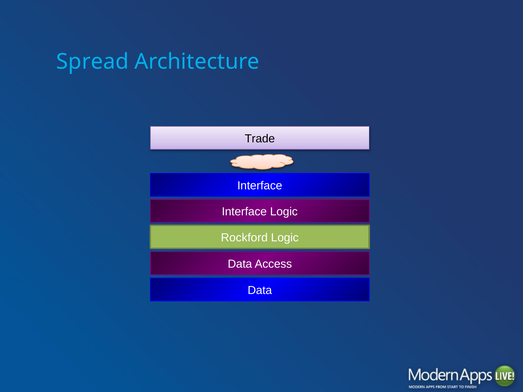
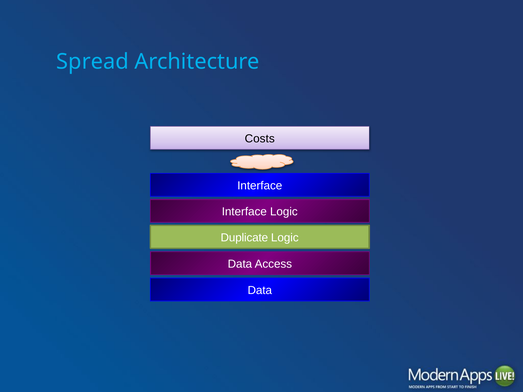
Trade: Trade -> Costs (260, 139)
Rockford: Rockford -> Duplicate (244, 238)
